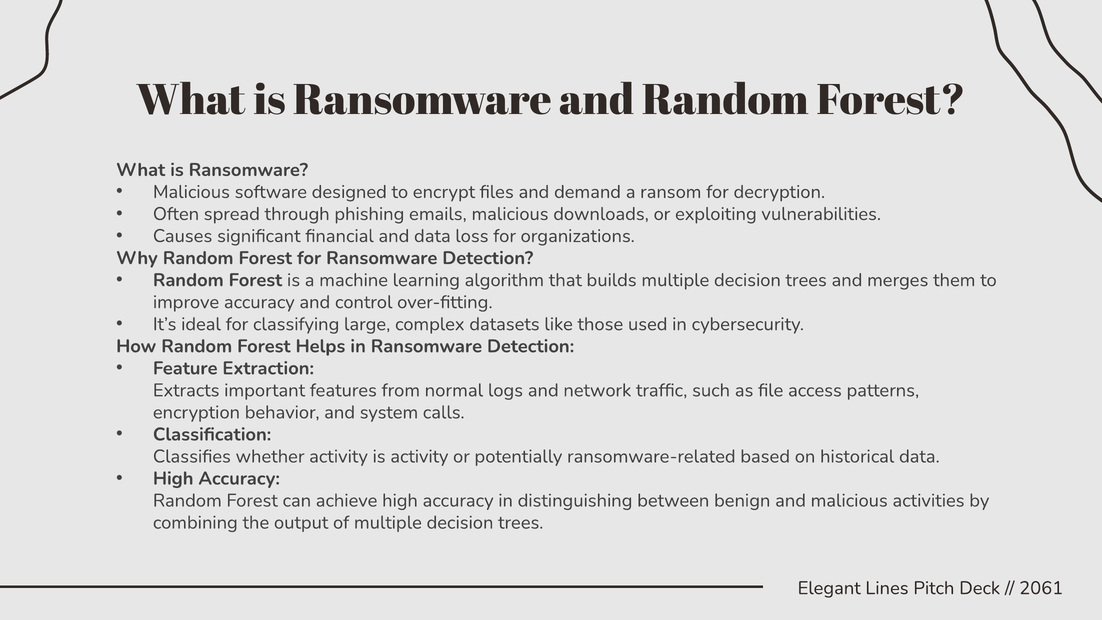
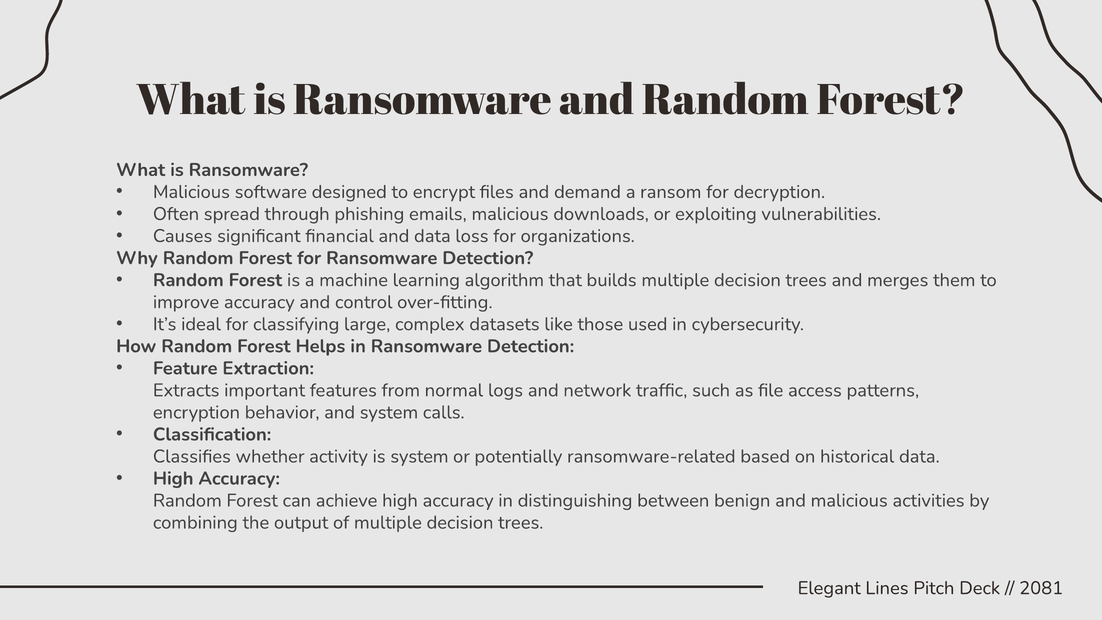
is activity: activity -> system (419, 456)
2061: 2061 -> 2081 (1041, 588)
